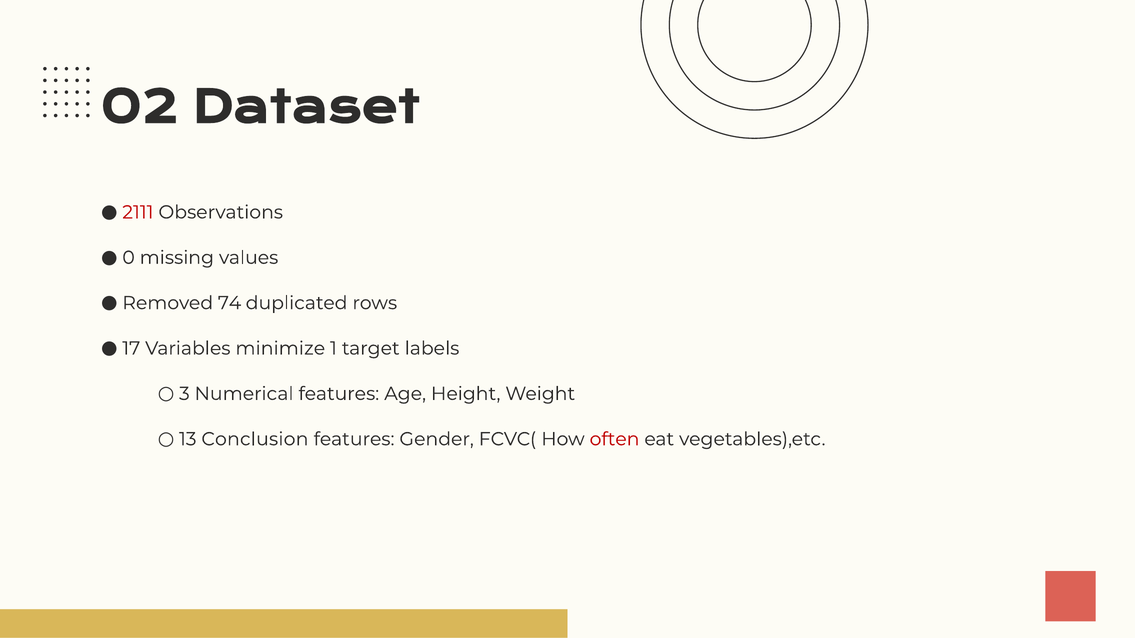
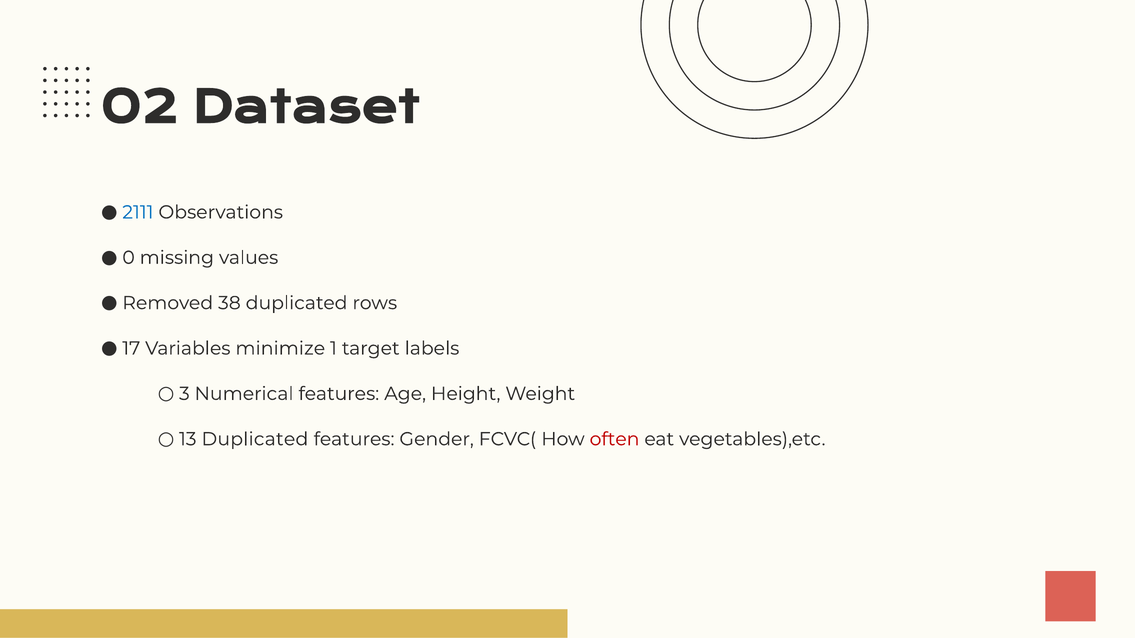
2111 colour: red -> blue (138, 212)
74: 74 -> 38 (229, 303)
13 Conclusion: Conclusion -> Duplicated (255, 439)
